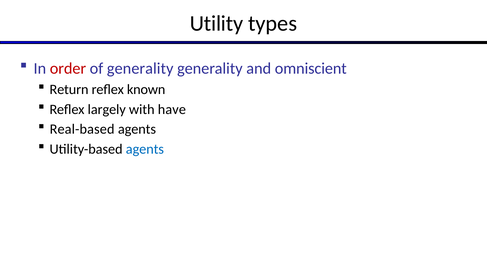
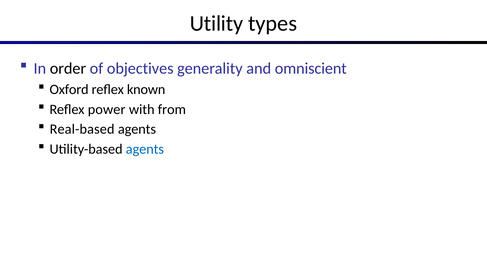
order colour: red -> black (68, 68)
of generality: generality -> objectives (140, 68)
Return: Return -> Oxford (69, 89)
largely: largely -> power (107, 109)
have: have -> from (172, 109)
